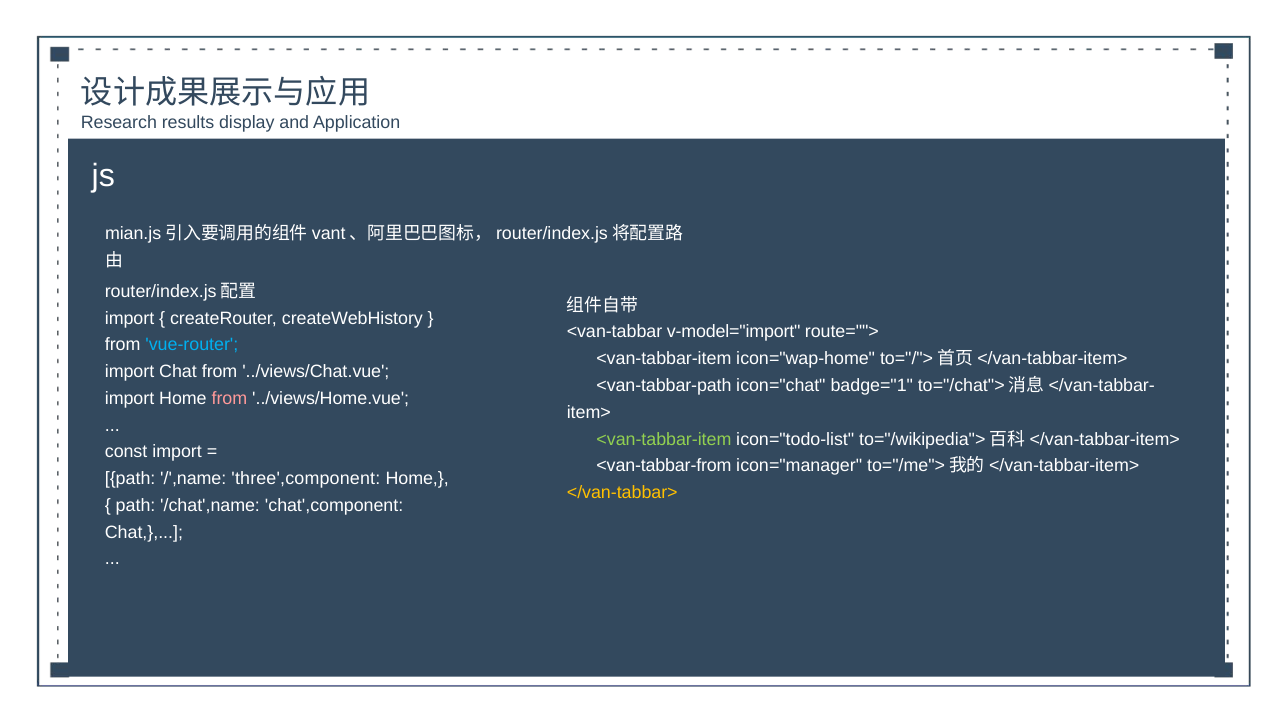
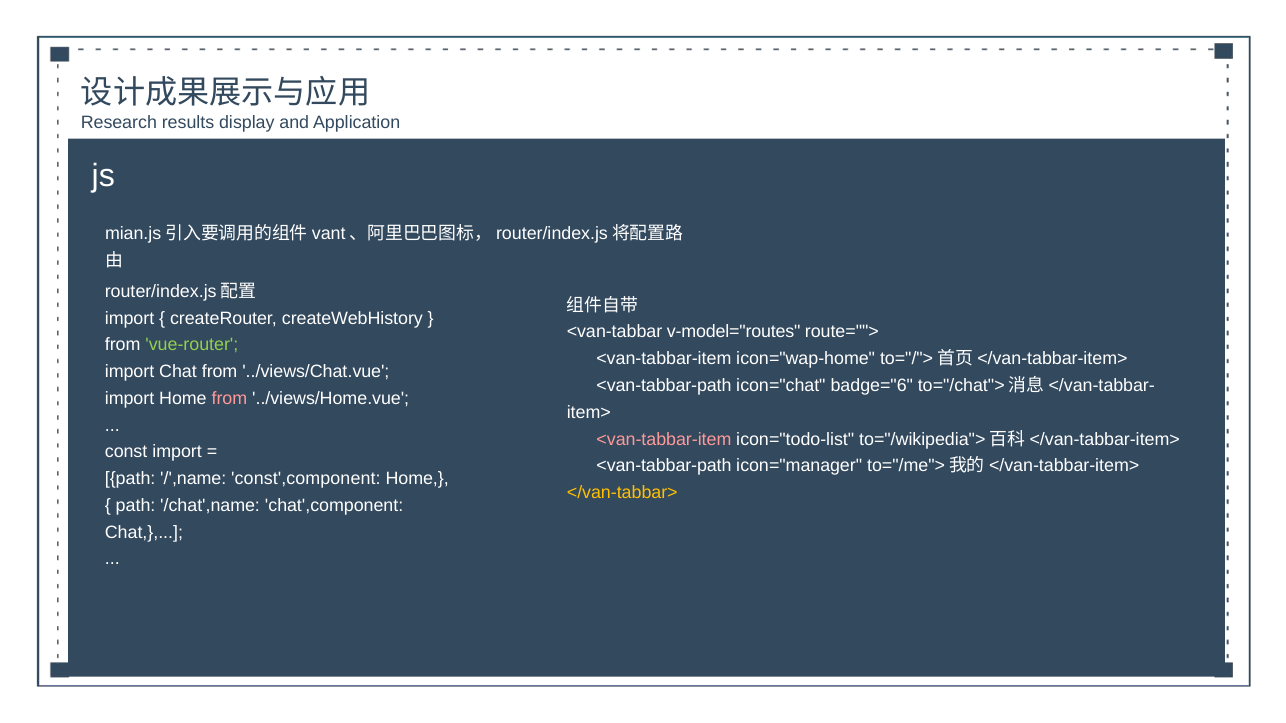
v-model="import: v-model="import -> v-model="routes (734, 332)
vue-router colour: light blue -> light green (192, 345)
badge="1: badge="1 -> badge="6 (872, 386)
<van-tabbar-item colour: light green -> pink (664, 439)
<van-tabbar-from: <van-tabbar-from -> <van-tabbar-path (664, 466)
three',component: three',component -> const',component (306, 479)
